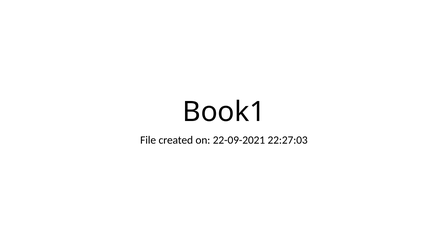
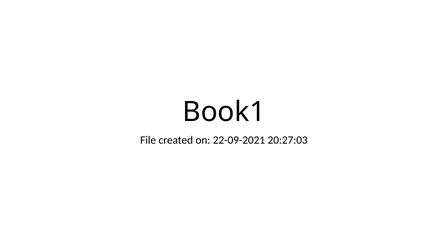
22:27:03: 22:27:03 -> 20:27:03 (288, 140)
